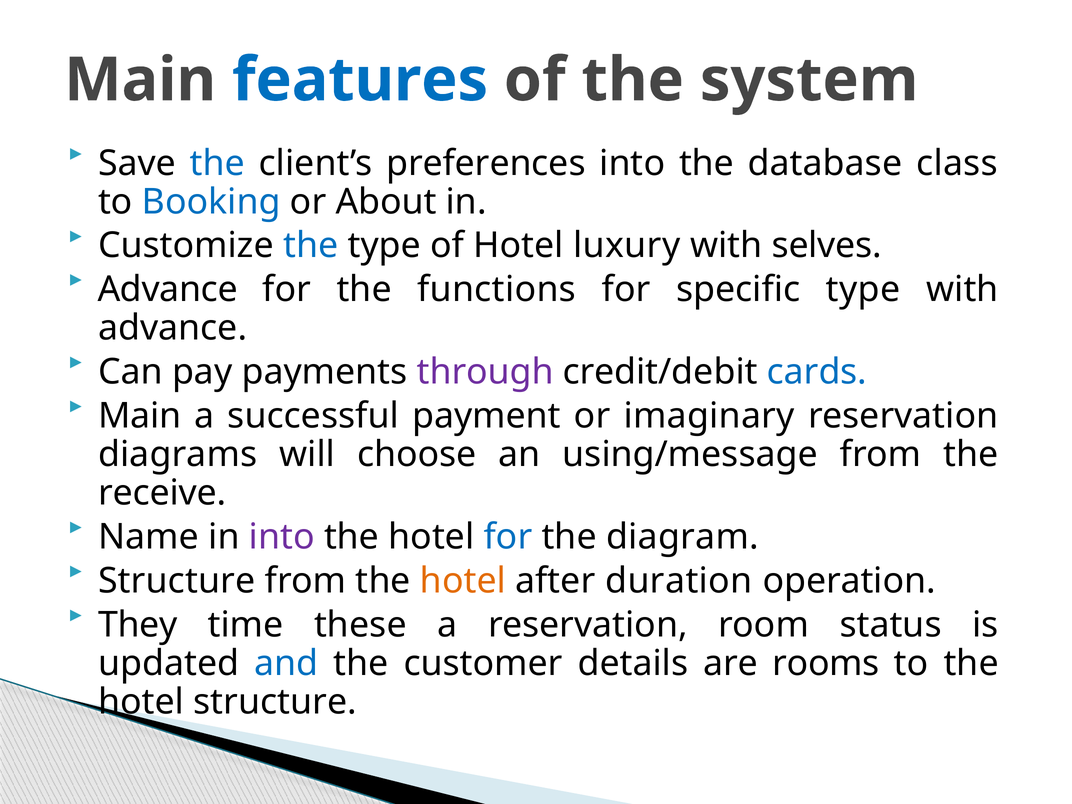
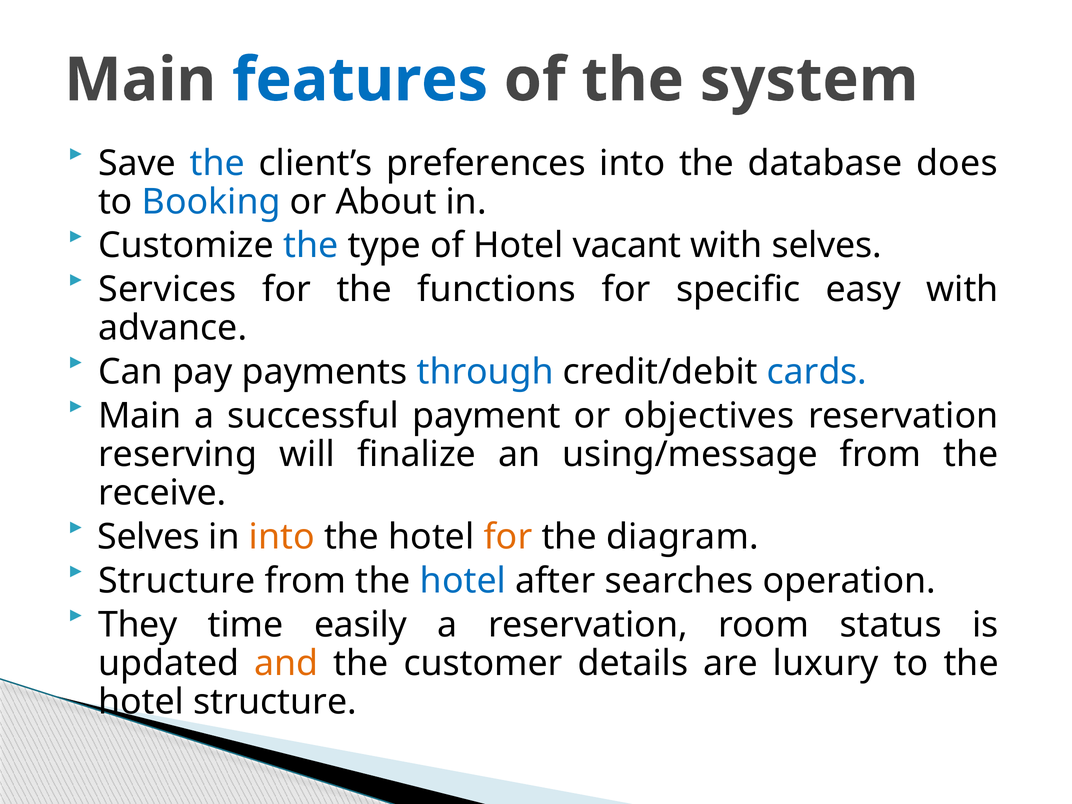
class: class -> does (957, 163)
luxury: luxury -> vacant (627, 246)
Advance: Advance -> Services (167, 290)
specific type: type -> easy (863, 290)
through colour: purple -> blue (485, 372)
imaginary: imaginary -> objectives (709, 416)
diagrams: diagrams -> reserving (178, 455)
choose: choose -> finalize (417, 455)
Name: Name -> Selves (149, 537)
into colour: purple -> orange (282, 537)
for colour: blue -> orange (508, 537)
hotel colour: orange -> blue (463, 581)
duration: duration -> searches (679, 581)
these: these -> easily (360, 625)
and colour: blue -> orange (286, 663)
rooms: rooms -> luxury (826, 663)
